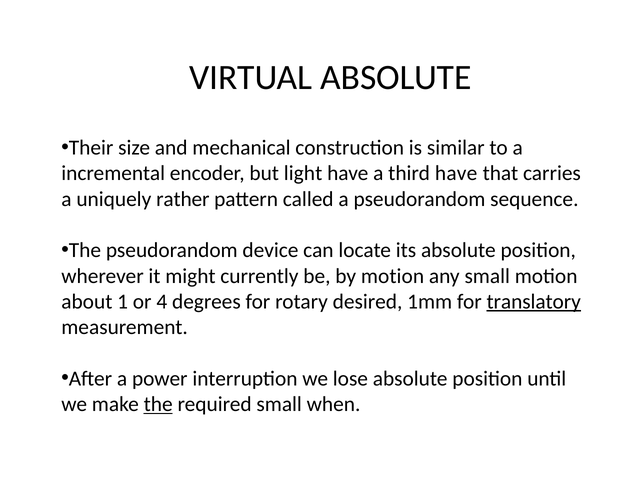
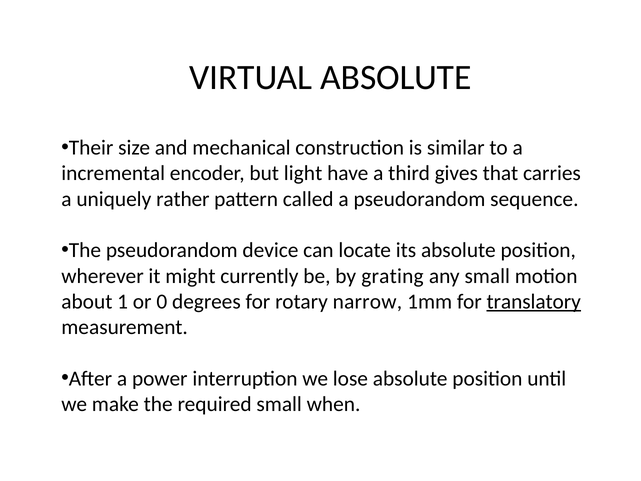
third have: have -> gives (456, 173)
by motion: motion -> grating (392, 276)
4: 4 -> 0 (162, 301)
desired: desired -> narrow (367, 301)
the underline: present -> none (158, 404)
